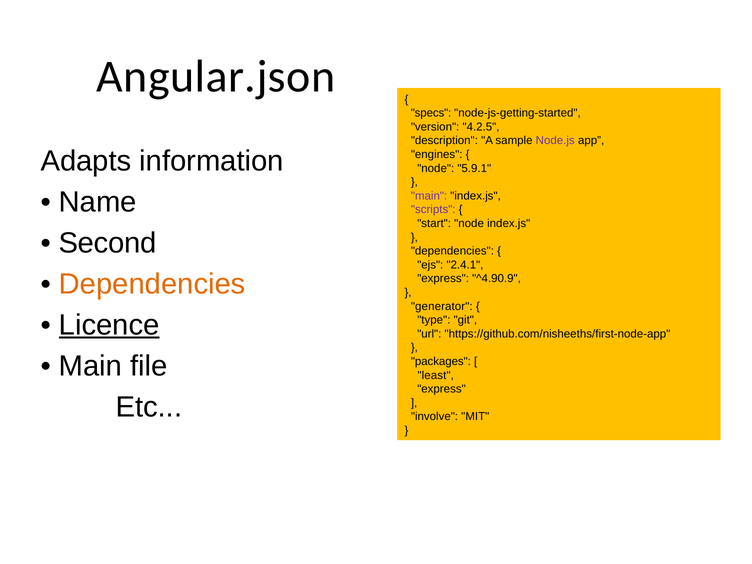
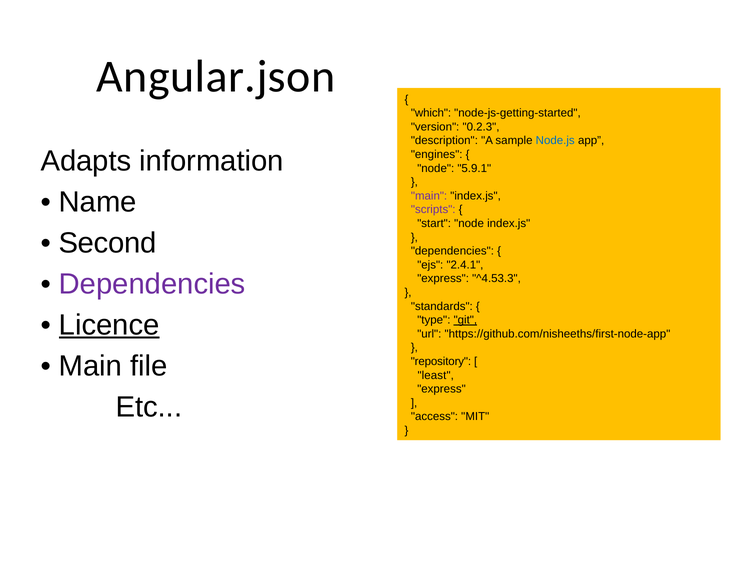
specs: specs -> which (431, 113)
4.2.5: 4.2.5 -> 0.2.3 (481, 127)
Node.js colour: purple -> blue (555, 141)
Dependencies colour: orange -> purple (152, 284)
^4.90.9: ^4.90.9 -> ^4.53.3 (496, 279)
generator: generator -> standards (442, 306)
git underline: none -> present (465, 320)
packages: packages -> repository (441, 361)
involve: involve -> access (434, 417)
